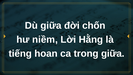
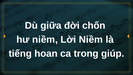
Lời Hằng: Hằng -> Niềm (91, 39)
trong giữa: giữa -> giúp (113, 53)
